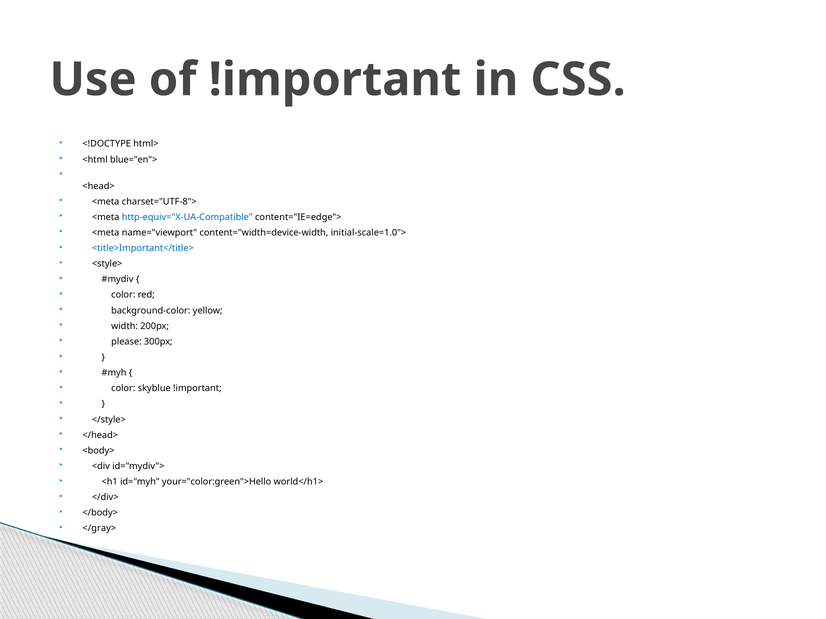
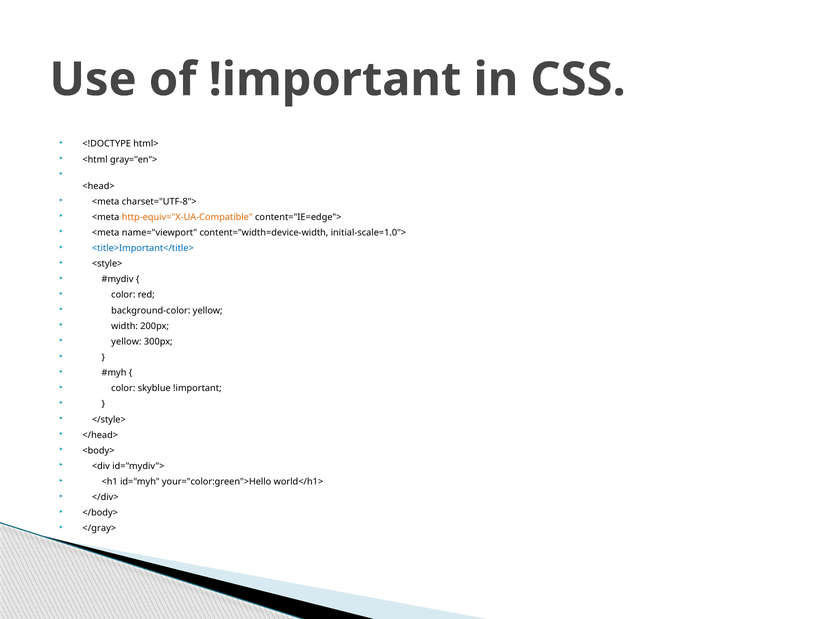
blue="en">: blue="en"> -> gray="en"> (134, 160)
http-equiv="X-UA-Compatible colour: blue -> orange (187, 217)
please: please -> yellow (126, 342)
